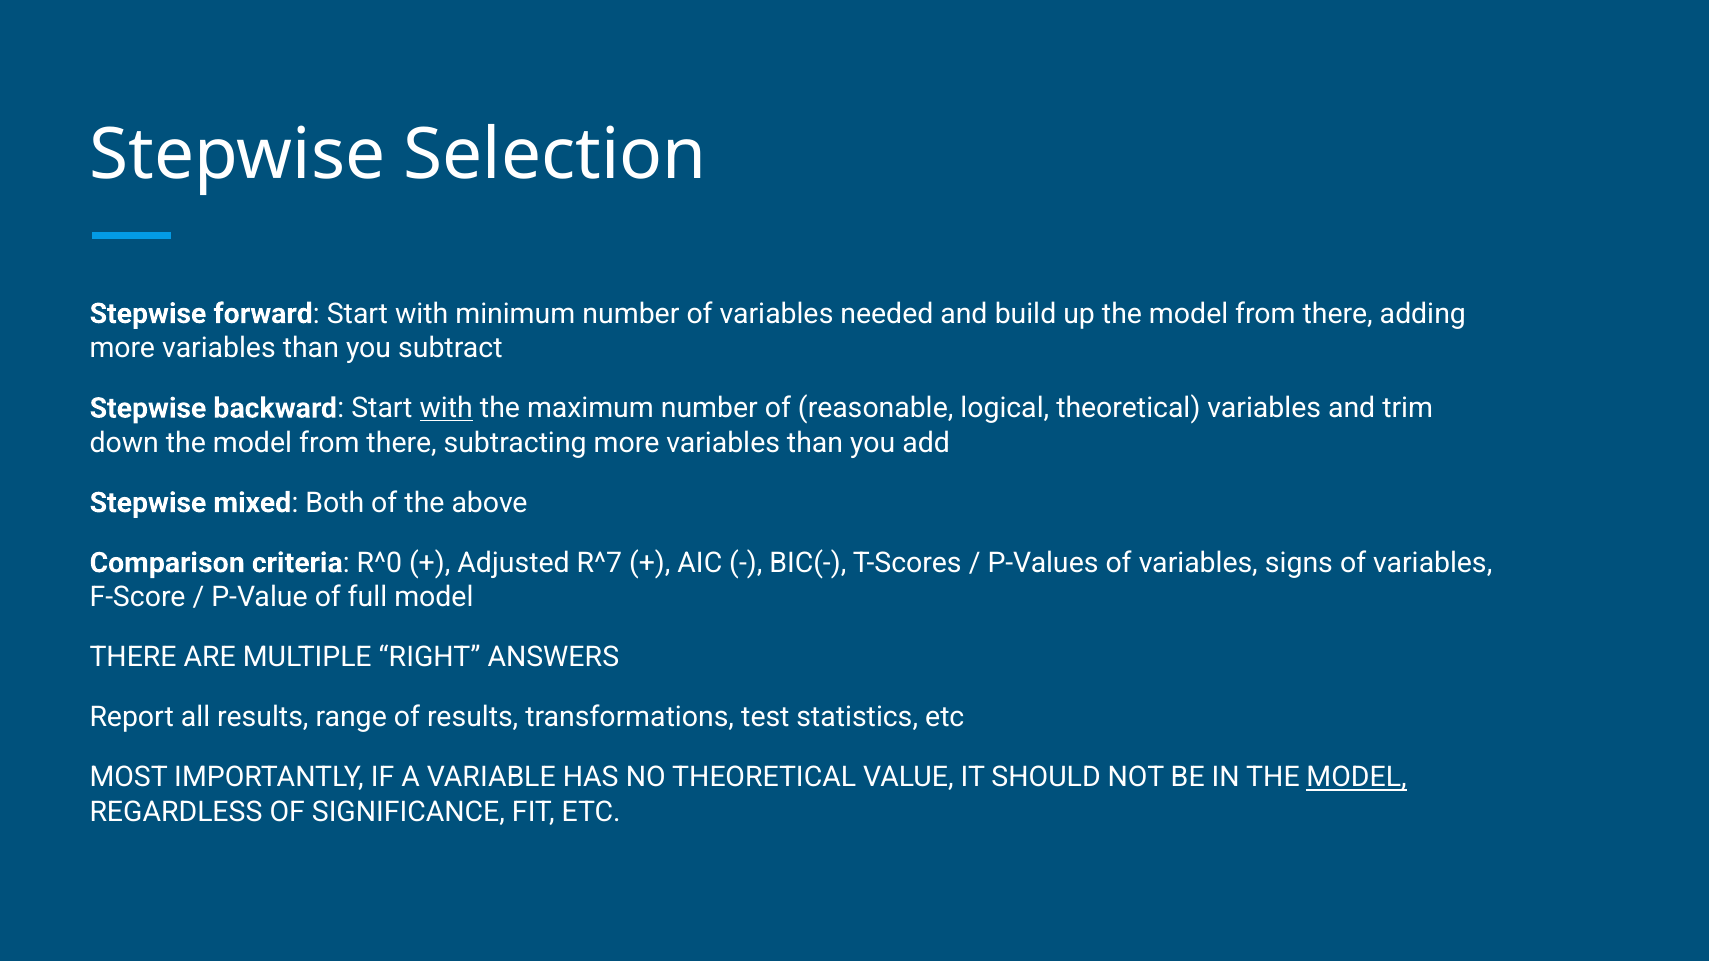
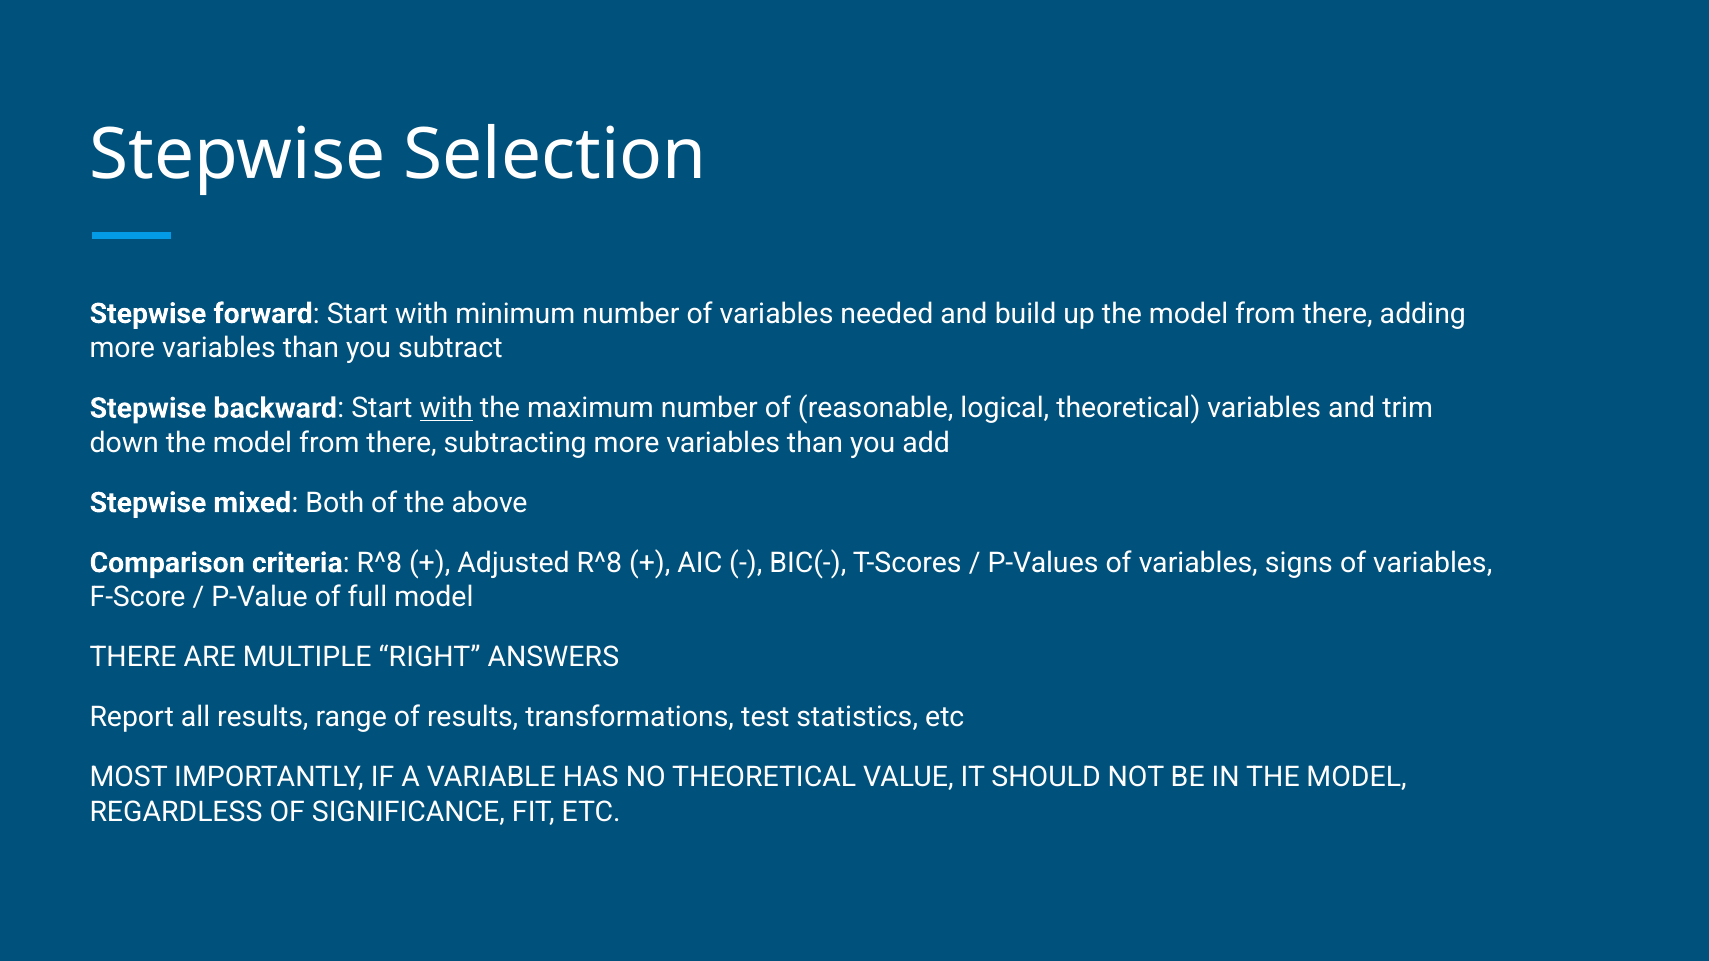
criteria R^0: R^0 -> R^8 (379, 563)
Adjusted R^7: R^7 -> R^8 (599, 563)
MODEL underline: present -> none (1357, 778)
